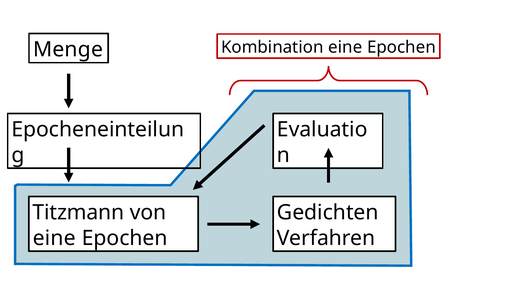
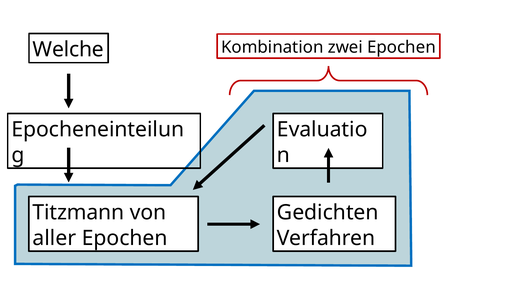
Kombination eine: eine -> zwei (345, 47)
Menge: Menge -> Welche (68, 50)
eine: eine -> aller (54, 238)
